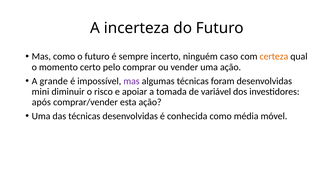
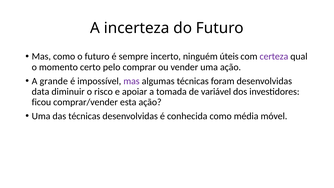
caso: caso -> úteis (229, 56)
certeza colour: orange -> purple (274, 56)
mini: mini -> data (41, 92)
após: após -> ficou (41, 102)
